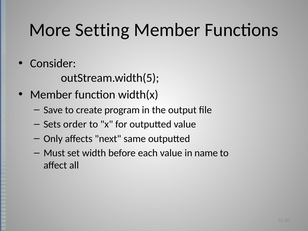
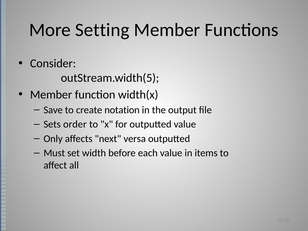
program: program -> notation (122, 110)
same: same -> versa (135, 139)
name: name -> items (206, 153)
